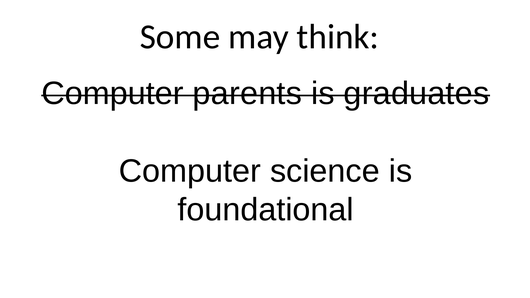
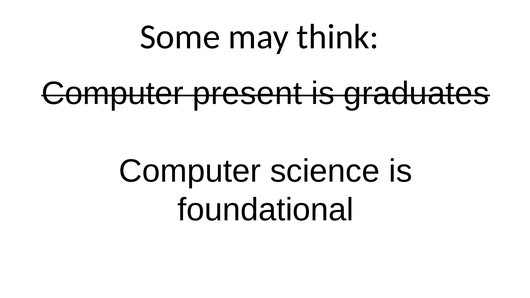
parents: parents -> present (247, 93)
